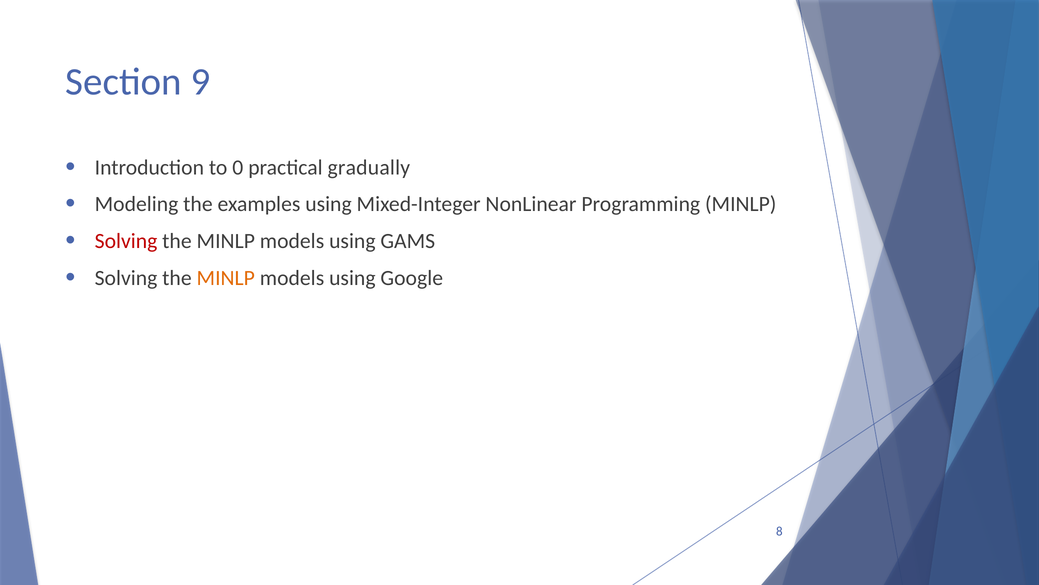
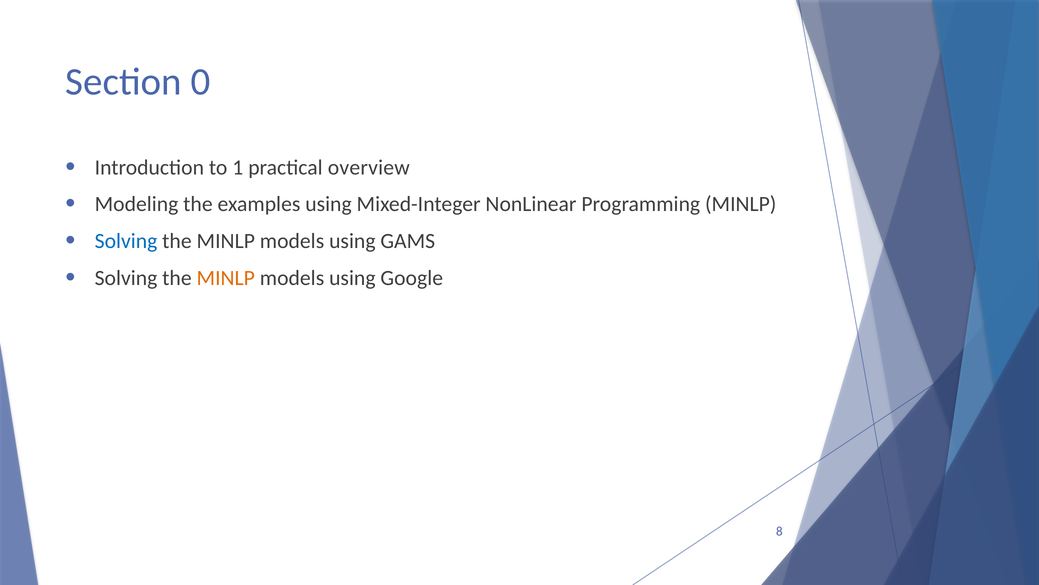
9: 9 -> 0 (201, 82)
0: 0 -> 1 (238, 167)
gradually: gradually -> overview (369, 167)
Solving colour: red -> blue (126, 241)
